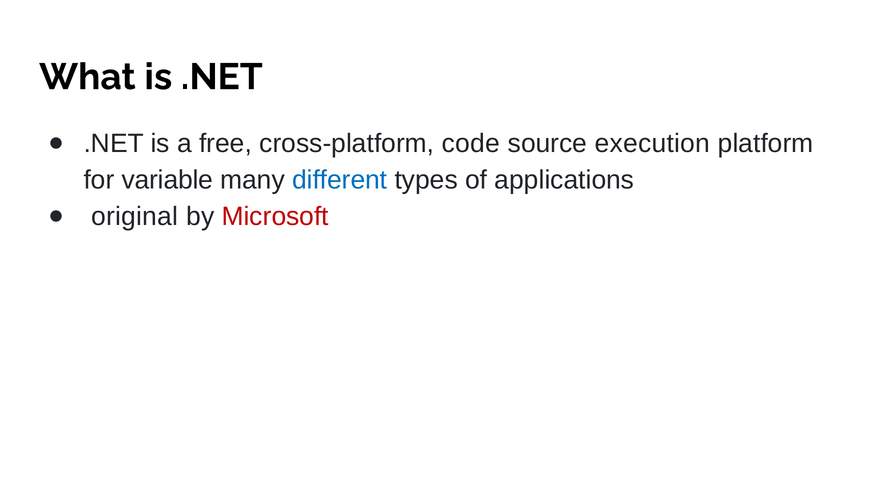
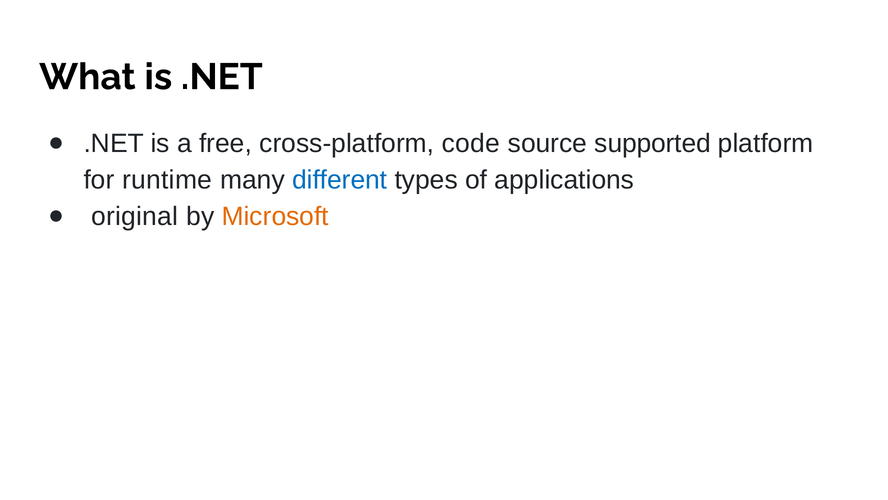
execution: execution -> supported (653, 143)
variable: variable -> runtime (167, 180)
Microsoft colour: red -> orange (275, 216)
